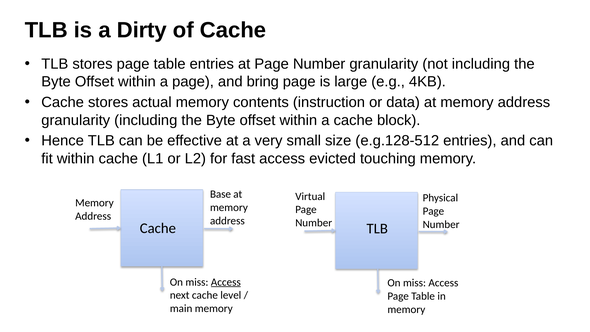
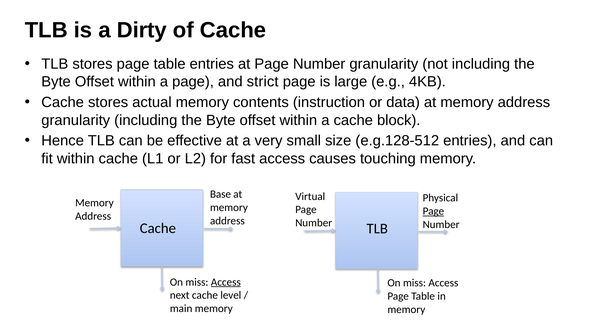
bring: bring -> strict (263, 82)
evicted: evicted -> causes (333, 158)
Page underline: none -> present (433, 211)
